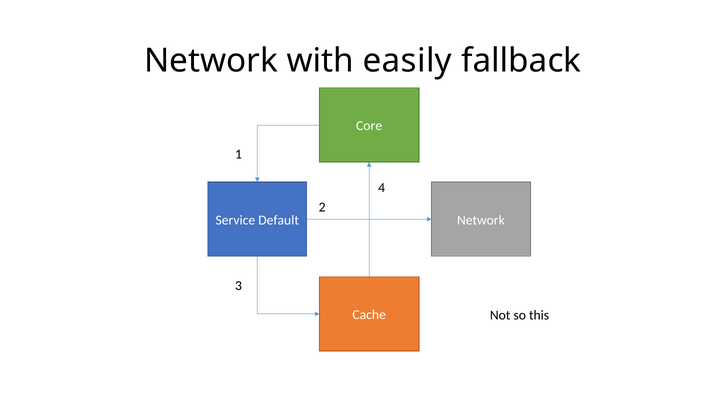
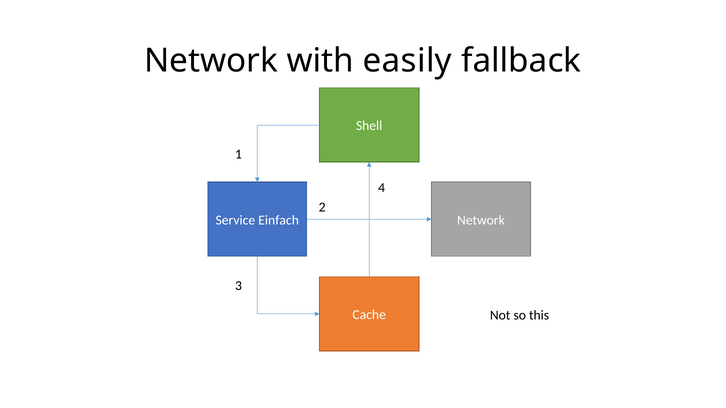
Core: Core -> Shell (369, 126)
Default: Default -> Einfach (279, 220)
